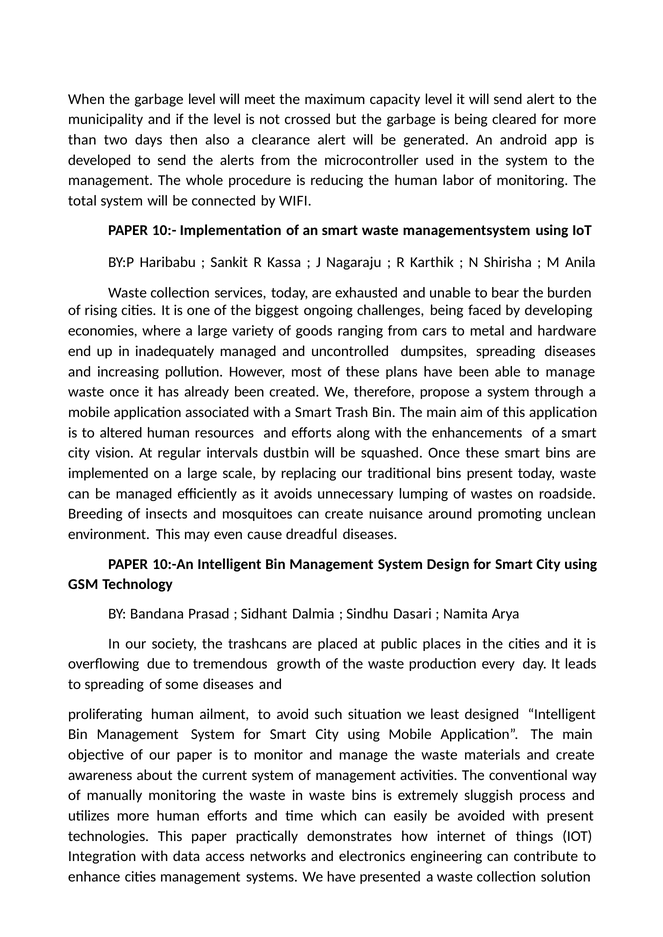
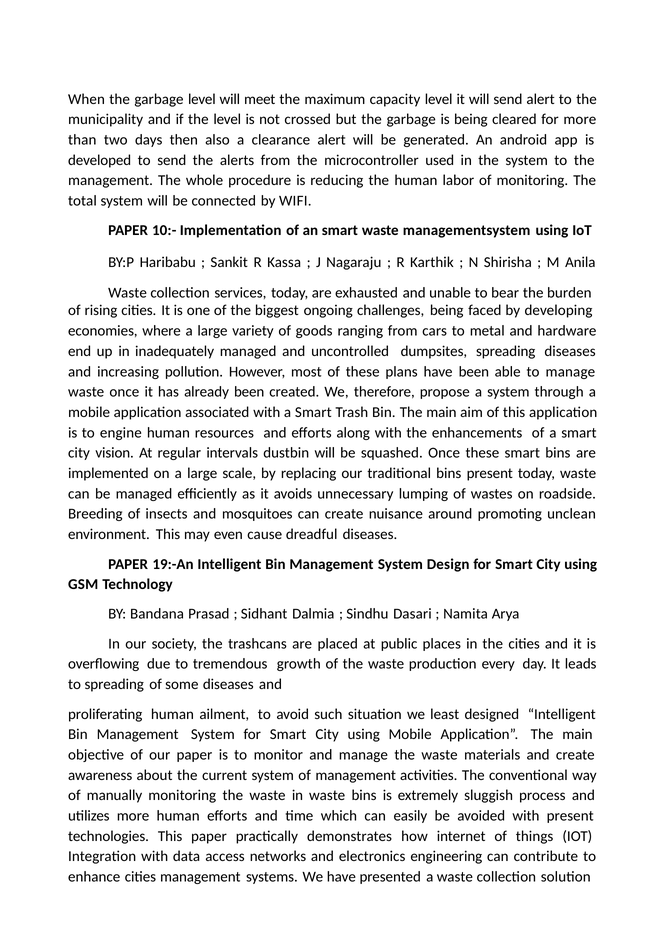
altered: altered -> engine (121, 433)
10:-An: 10:-An -> 19:-An (173, 564)
